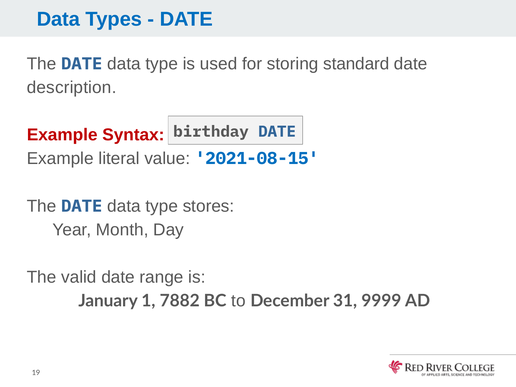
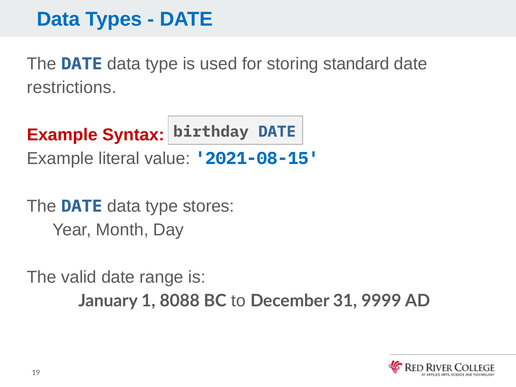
description: description -> restrictions (72, 87)
7882: 7882 -> 8088 (180, 301)
